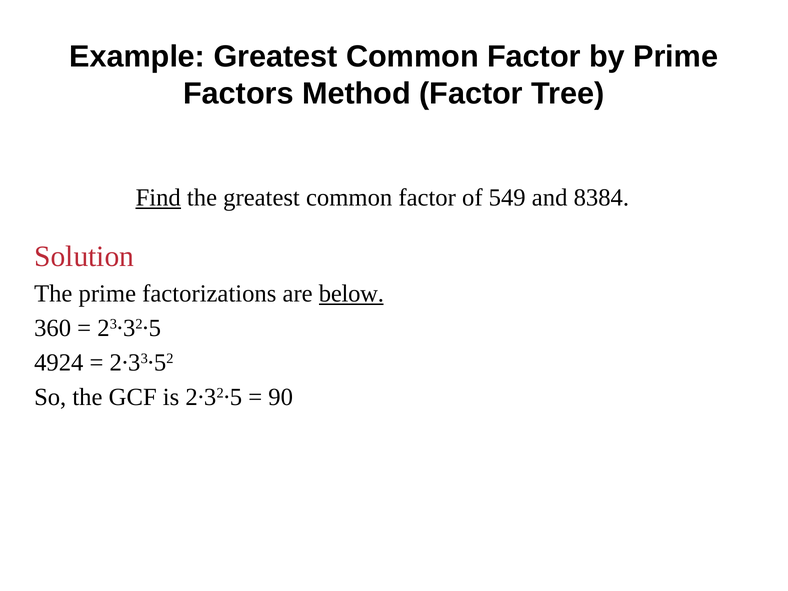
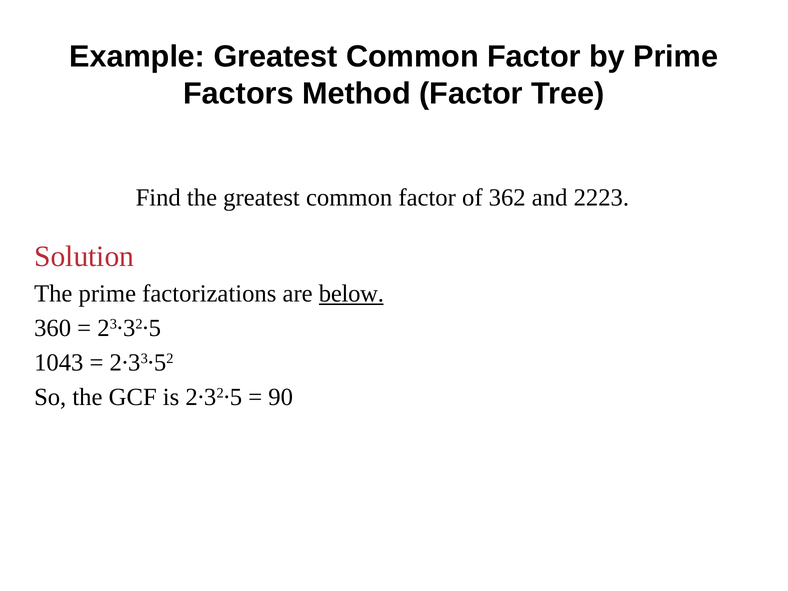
Find underline: present -> none (158, 198)
549: 549 -> 362 (507, 198)
8384: 8384 -> 2223 (601, 198)
4924: 4924 -> 1043 (59, 363)
